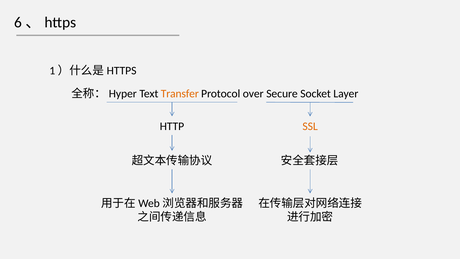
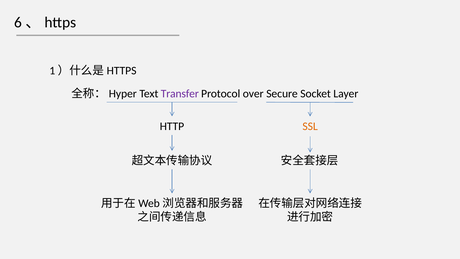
Transfer colour: orange -> purple (180, 93)
